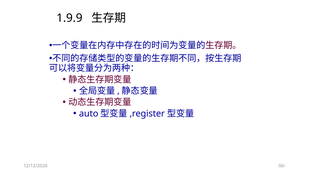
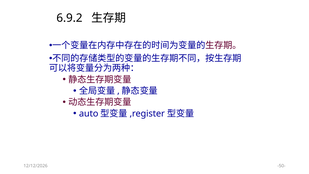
1.9.9: 1.9.9 -> 6.9.2 (69, 18)
